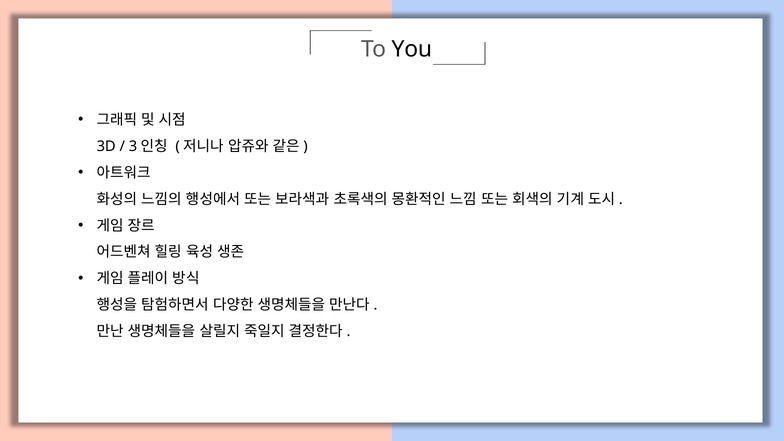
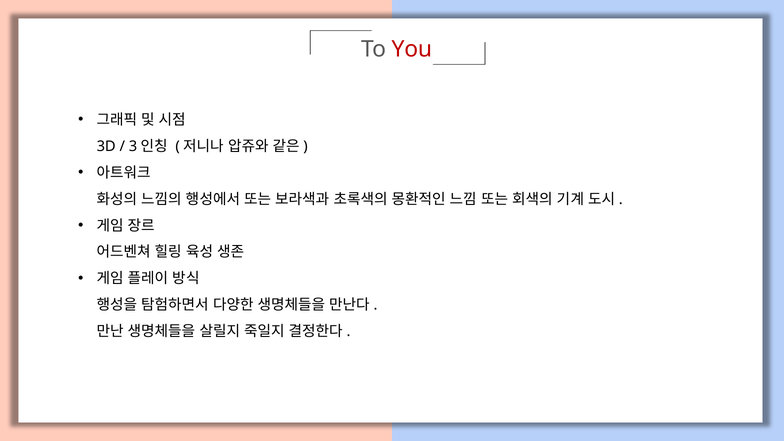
You colour: black -> red (412, 49)
